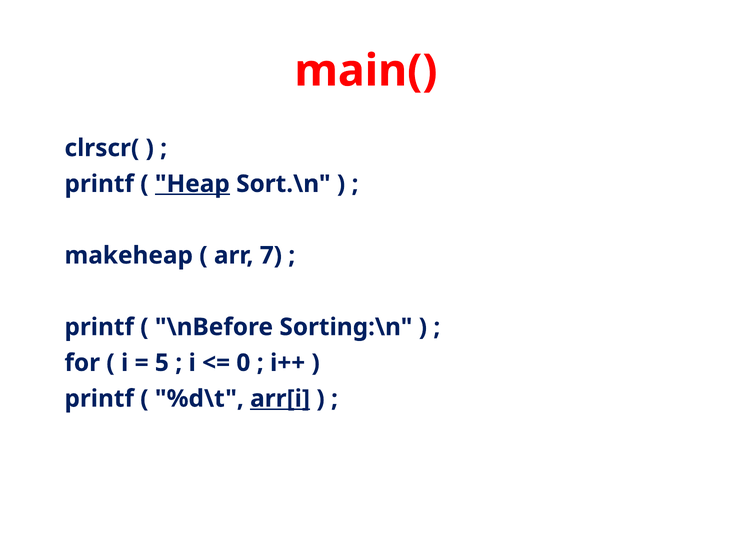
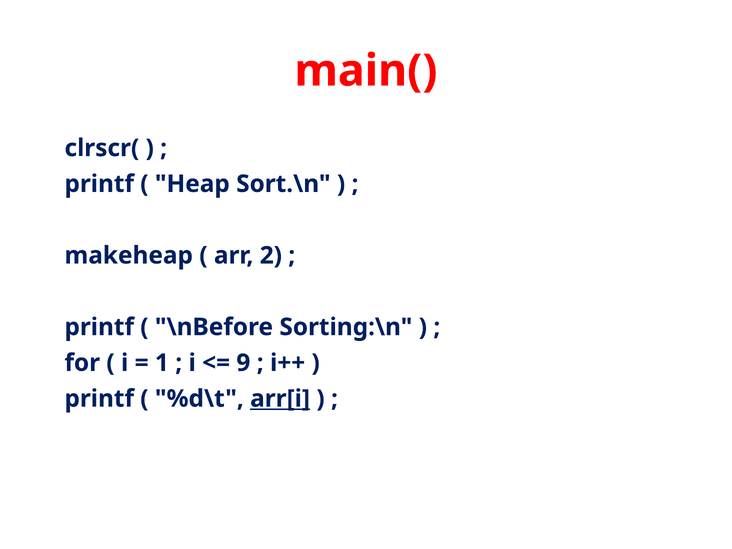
Heap underline: present -> none (192, 184)
7: 7 -> 2 (271, 255)
5: 5 -> 1 (162, 363)
0: 0 -> 9 (243, 363)
